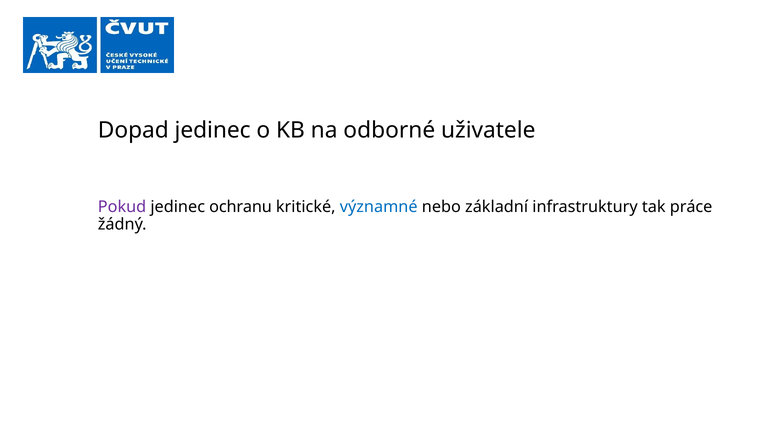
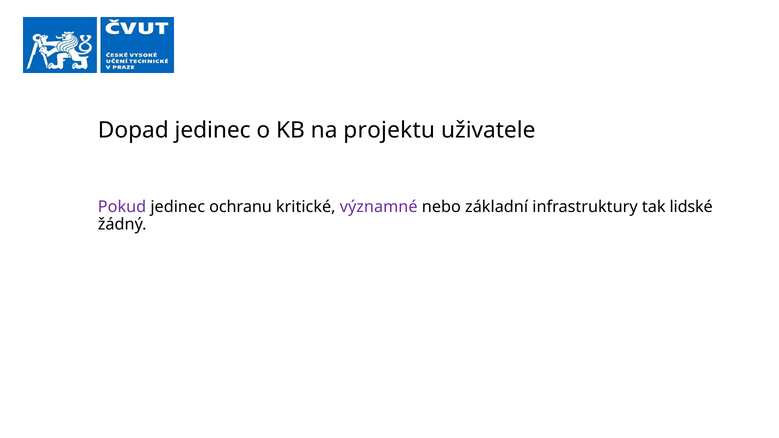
odborné: odborné -> projektu (389, 130)
významné colour: blue -> purple (379, 207)
práce: práce -> lidské (691, 207)
